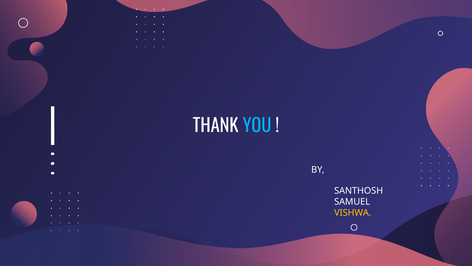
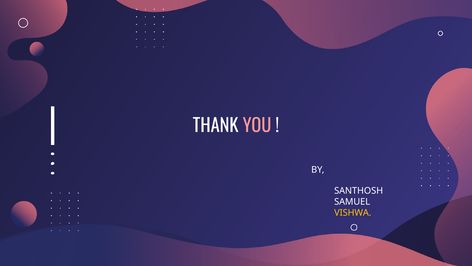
YOU colour: light blue -> pink (257, 126)
